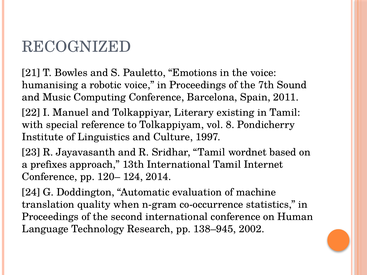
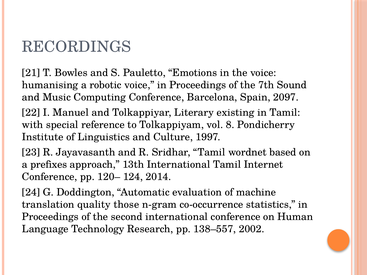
RECOGNIZED: RECOGNIZED -> RECORDINGS (76, 47)
2011: 2011 -> 2097 (286, 97)
when: when -> those (126, 205)
138–945: 138–945 -> 138–557 (215, 229)
